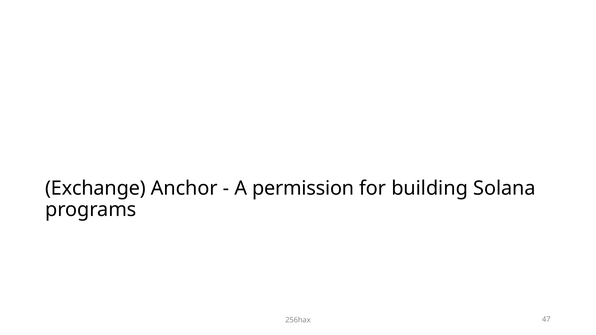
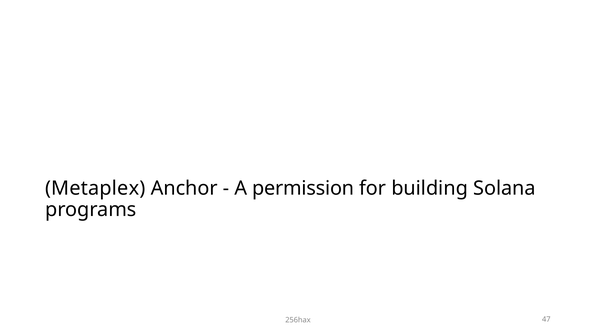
Exchange: Exchange -> Metaplex (95, 188)
